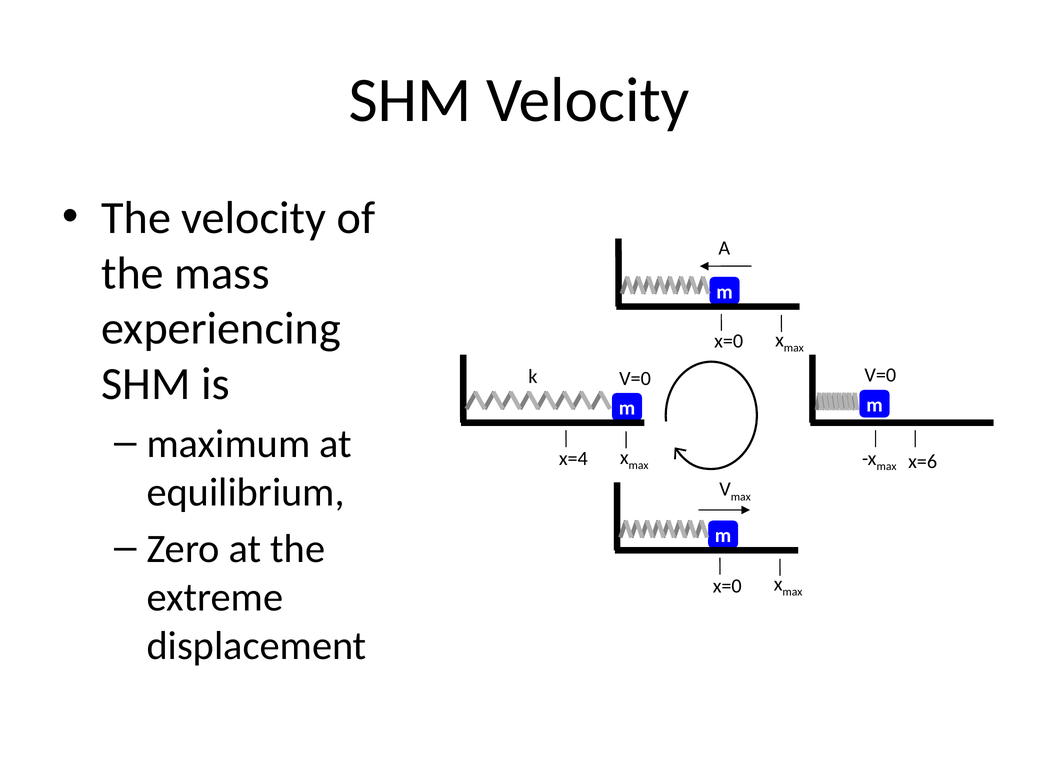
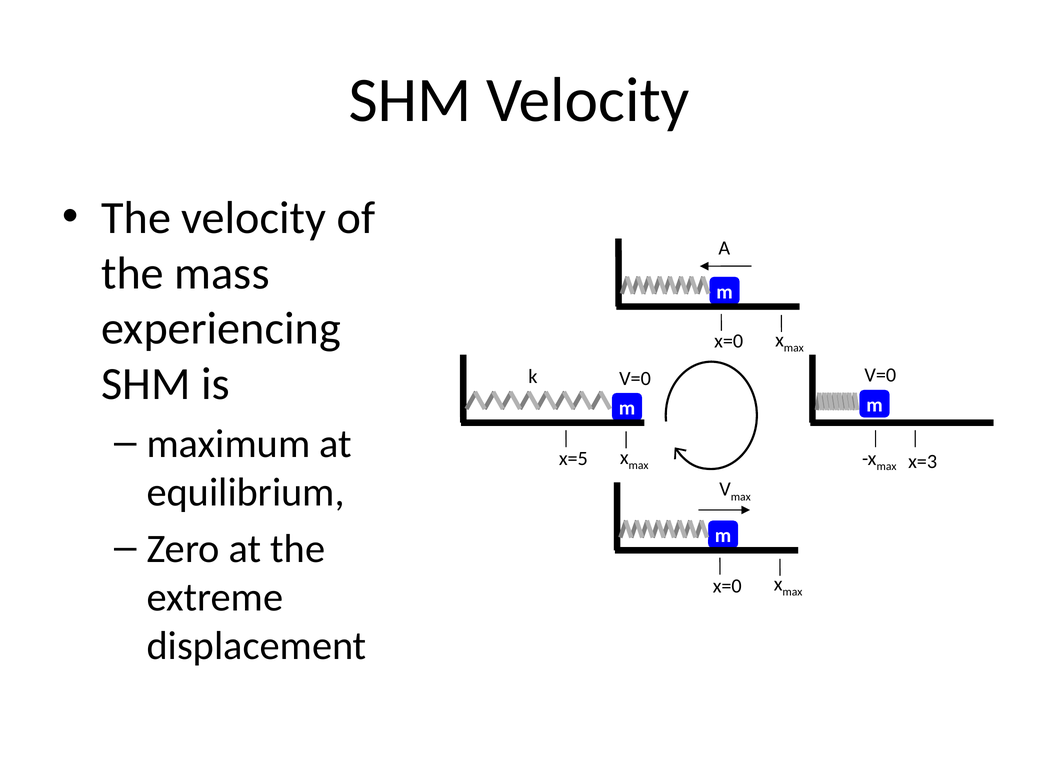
x=4: x=4 -> x=5 (573, 459)
x=6: x=6 -> x=3 (923, 462)
